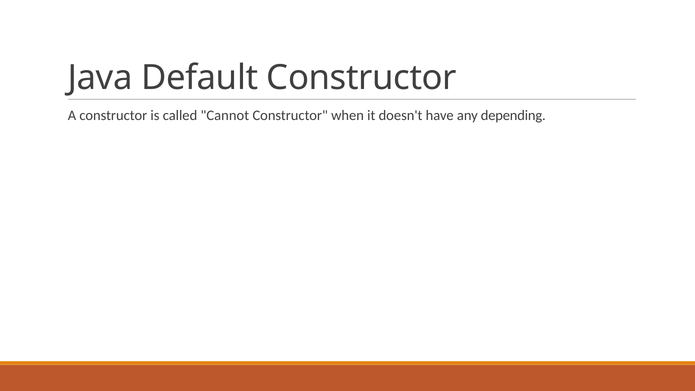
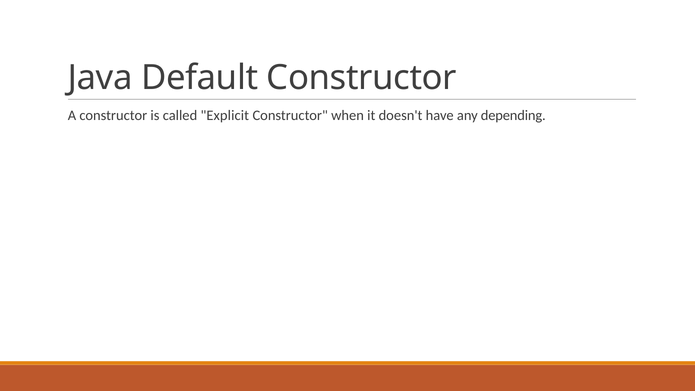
Cannot: Cannot -> Explicit (225, 116)
